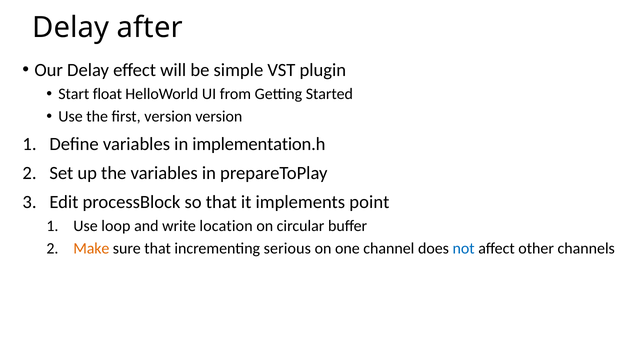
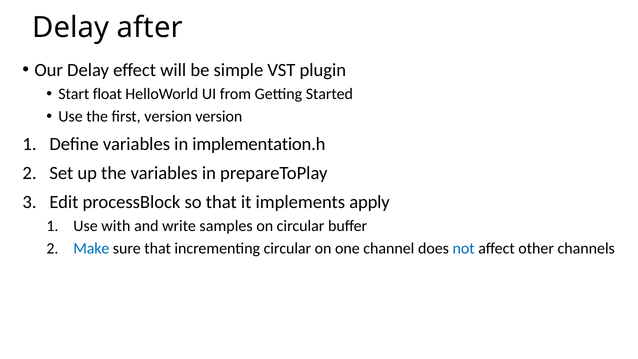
point: point -> apply (370, 202)
loop: loop -> with (116, 226)
location: location -> samples (226, 226)
Make colour: orange -> blue (91, 248)
incrementing serious: serious -> circular (287, 248)
